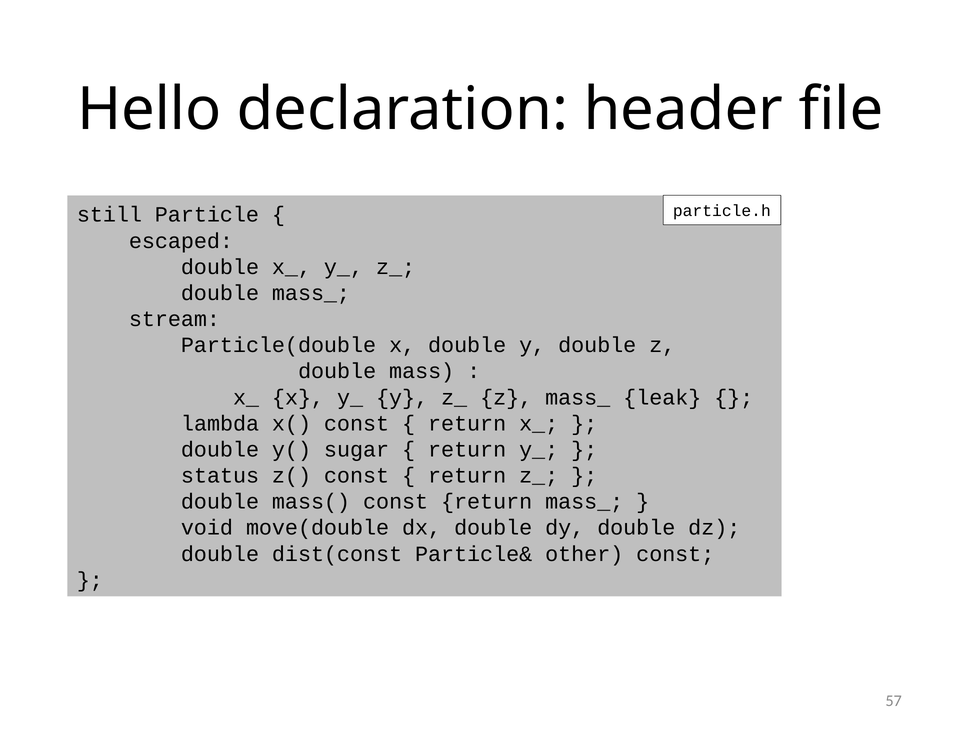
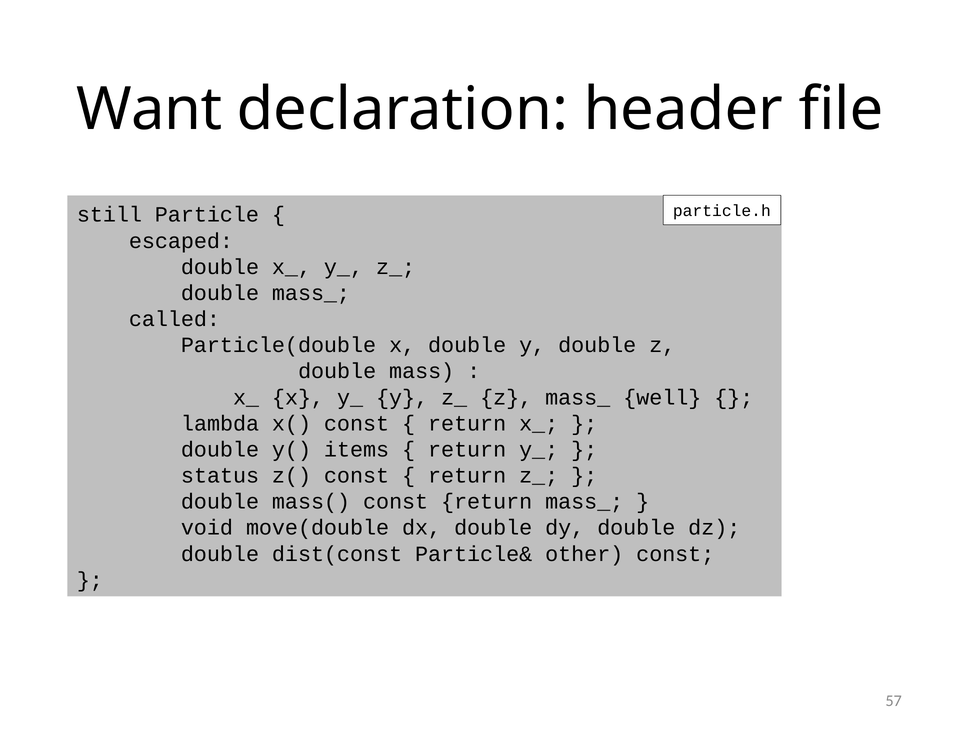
Hello: Hello -> Want (149, 110)
stream: stream -> called (174, 319)
leak: leak -> well (662, 397)
sugar: sugar -> items (357, 450)
